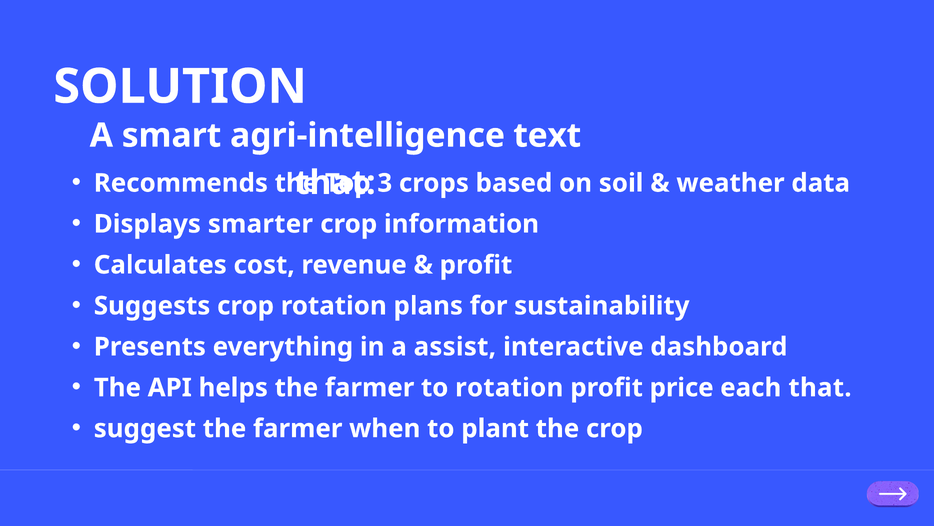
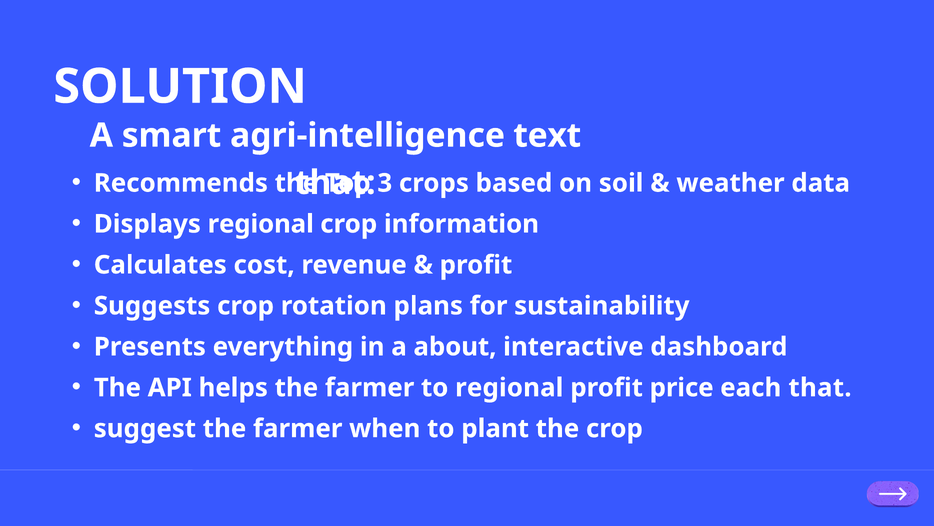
Displays smarter: smarter -> regional (261, 224)
assist: assist -> about (455, 346)
to rotation: rotation -> regional (509, 387)
